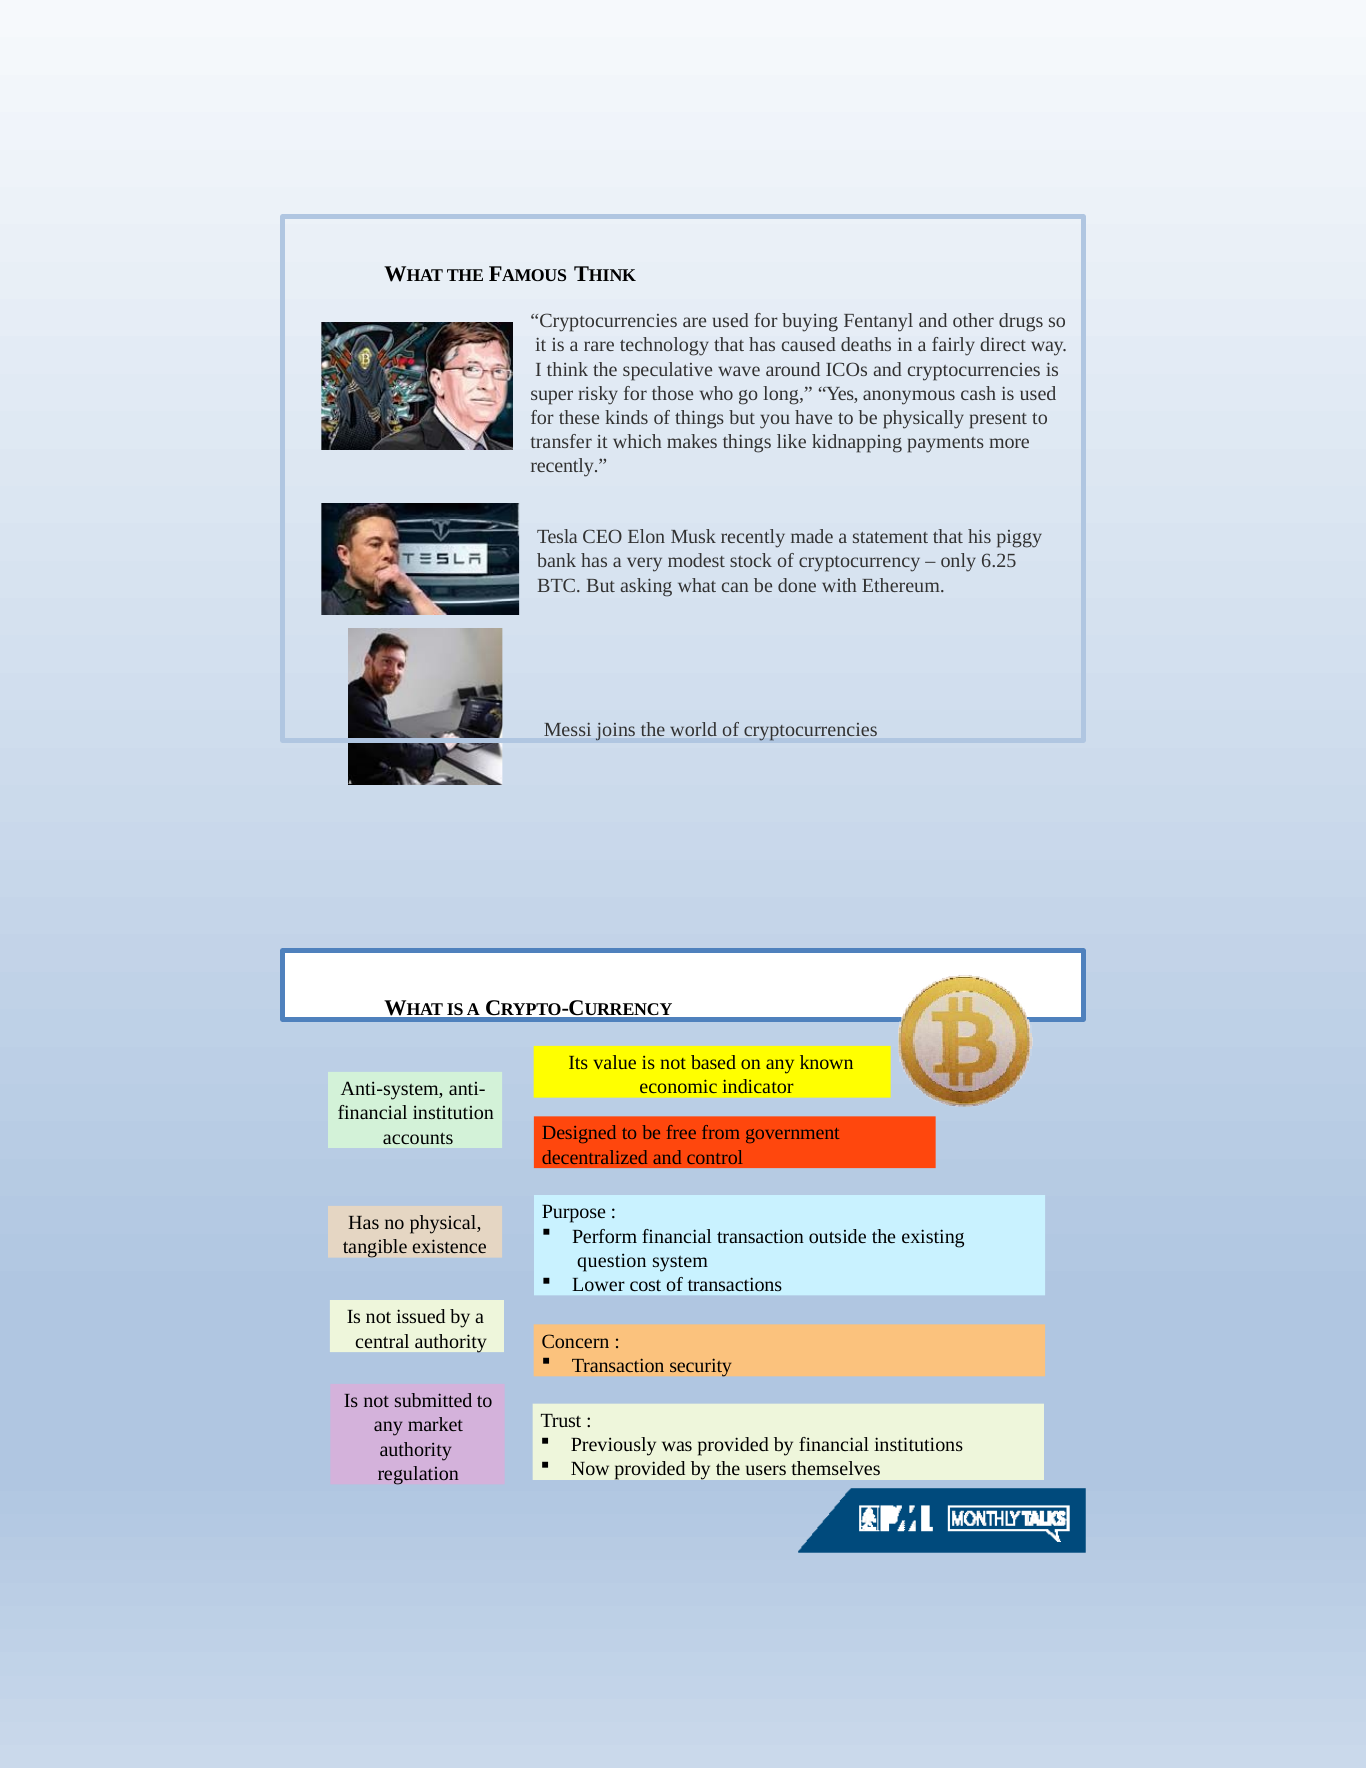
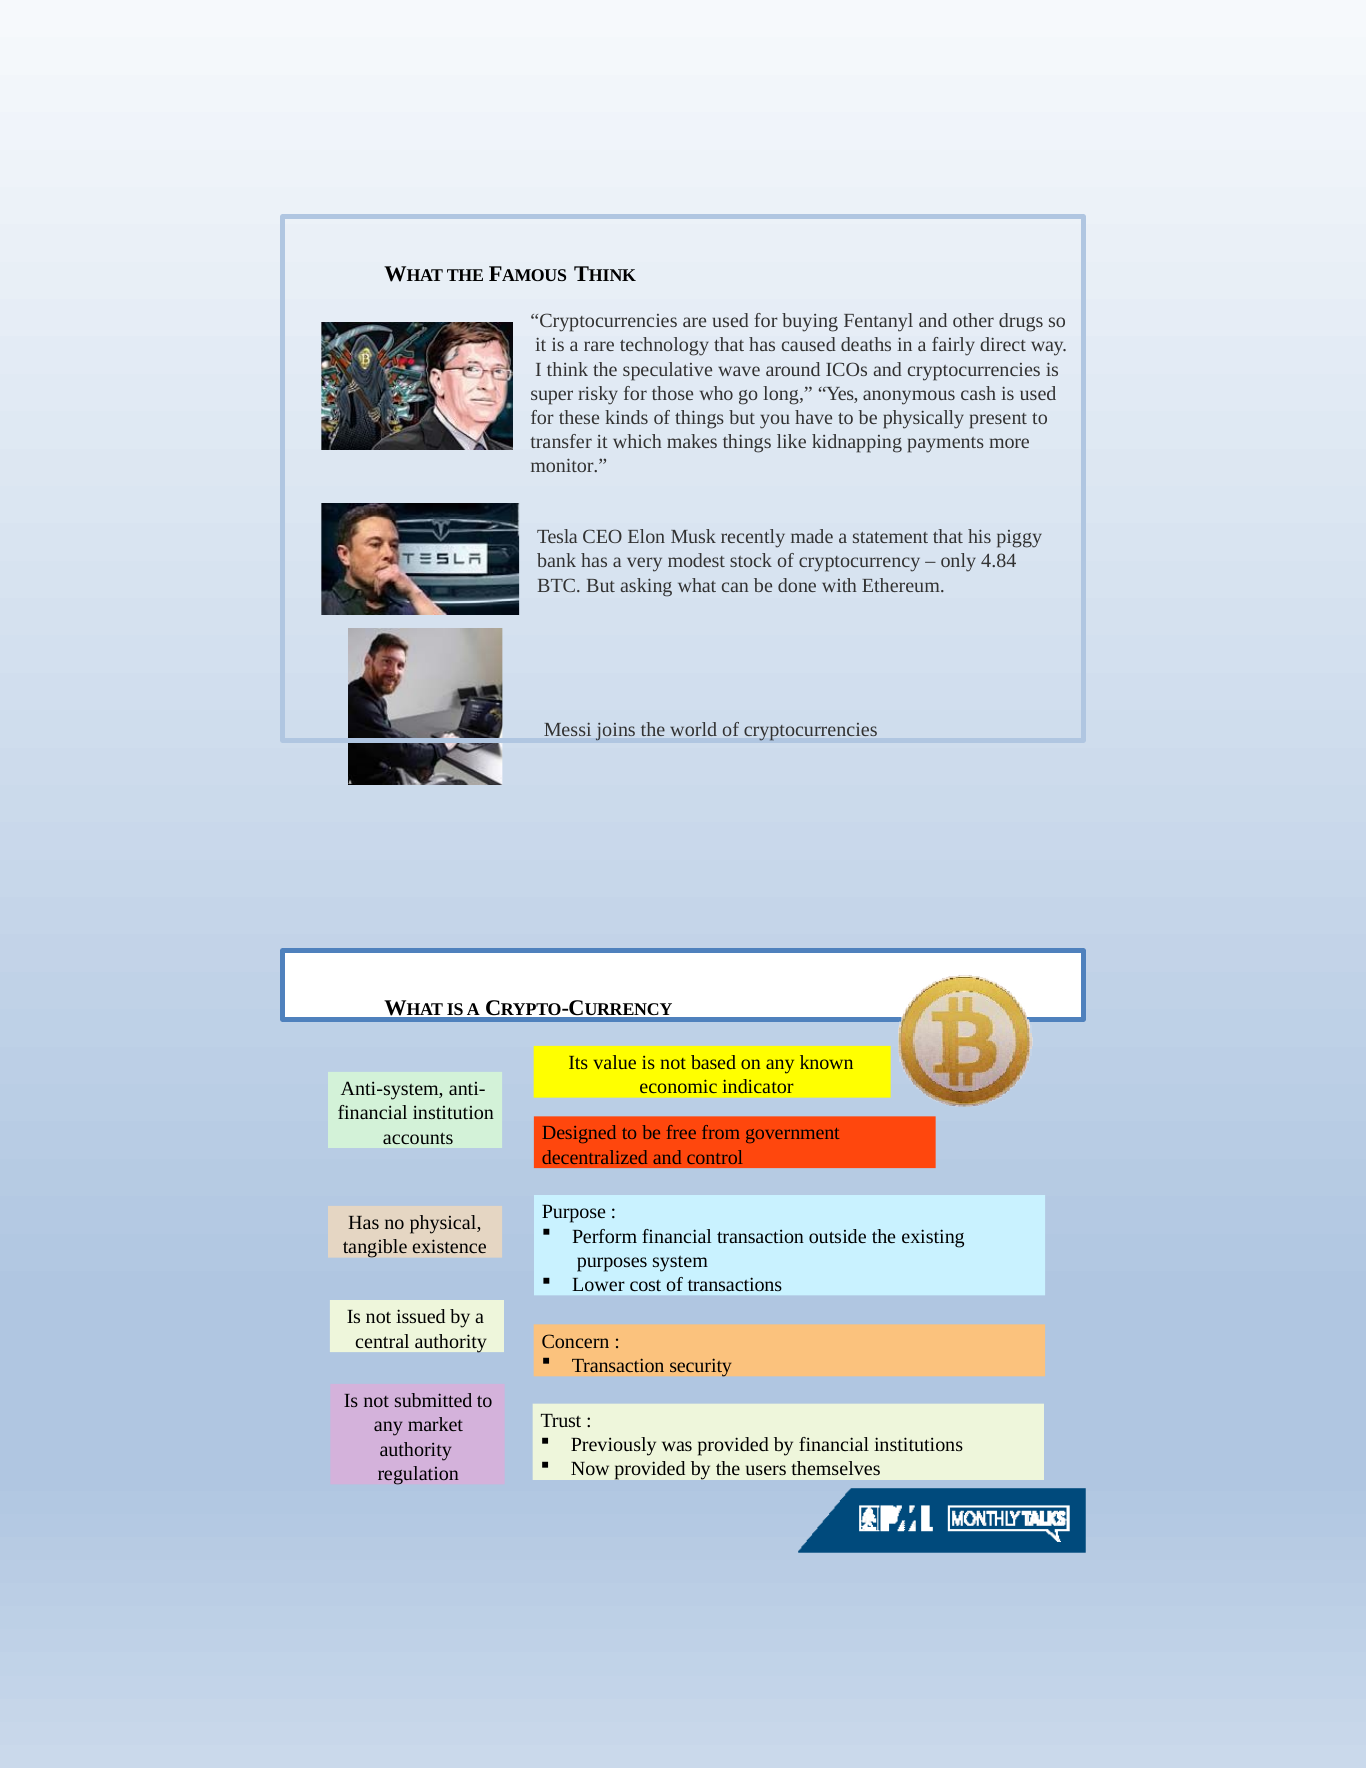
recently: recently -> monitor (569, 466)
6.25: 6.25 -> 4.84 (999, 561)
question: question -> purposes (612, 1261)
